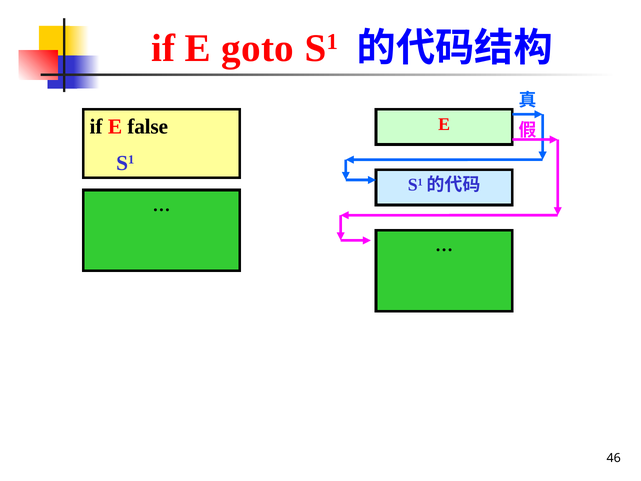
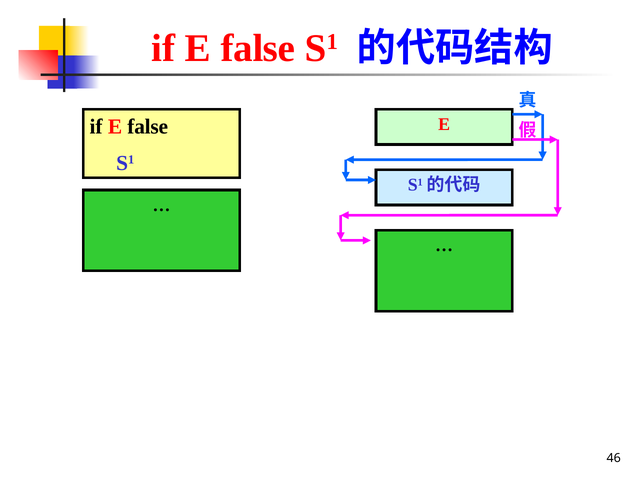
goto: goto -> false (258, 48)
